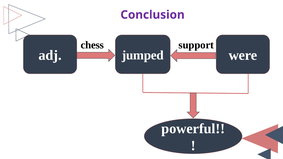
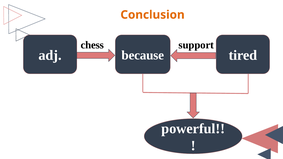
Conclusion colour: purple -> orange (153, 15)
were: were -> tired (243, 55)
jumped: jumped -> because (143, 55)
